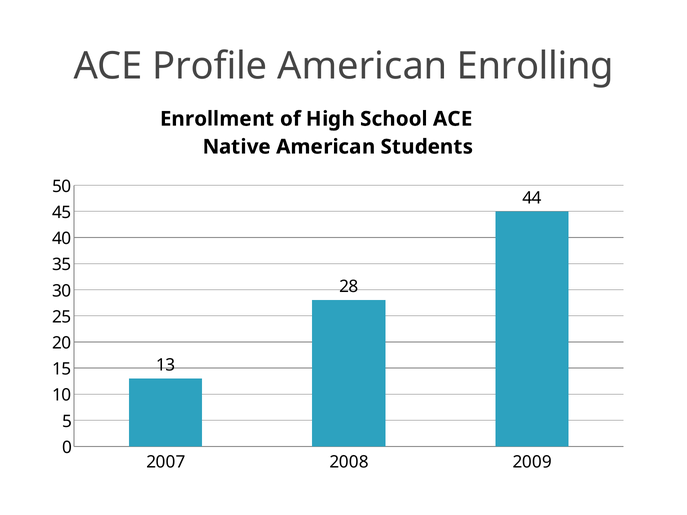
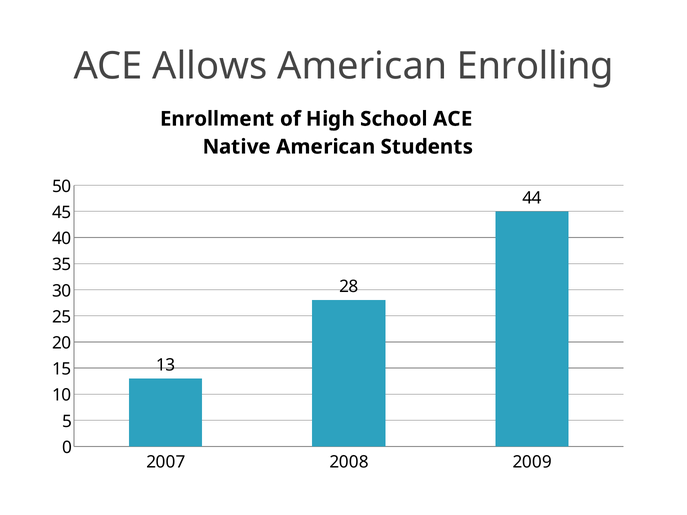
Profile: Profile -> Allows (210, 66)
